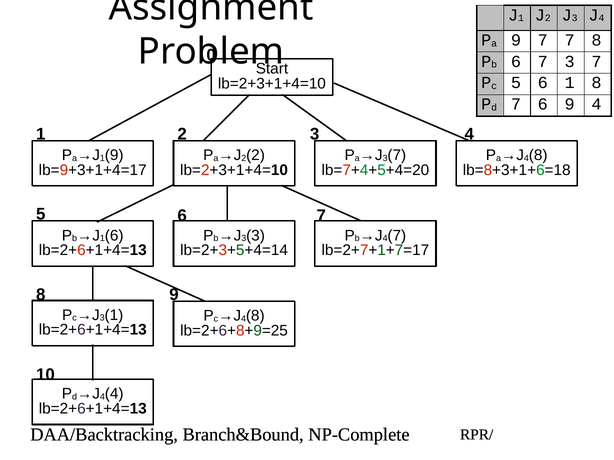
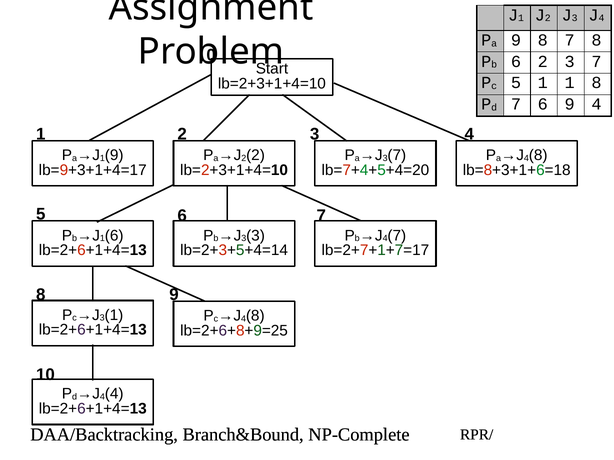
9 7: 7 -> 8 (543, 40)
6 7: 7 -> 2 (543, 62)
5 6: 6 -> 1 (543, 83)
